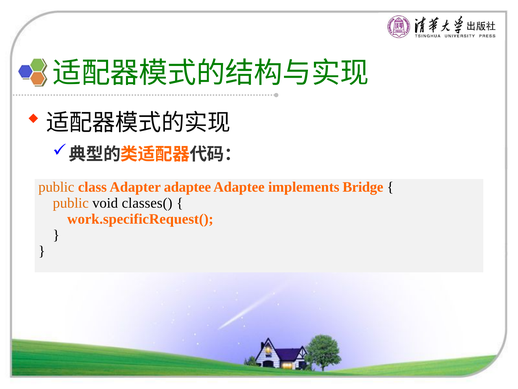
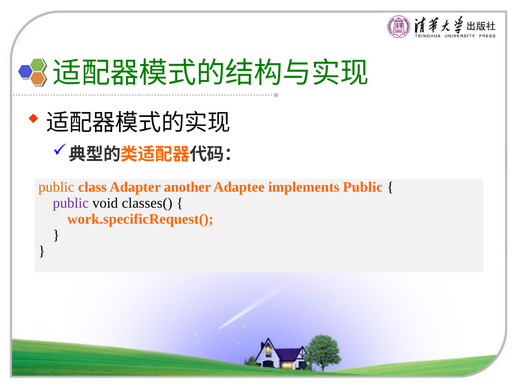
Adapter adaptee: adaptee -> another (187, 187)
implements Bridge: Bridge -> Public (363, 187)
public colour: orange -> purple (71, 203)
